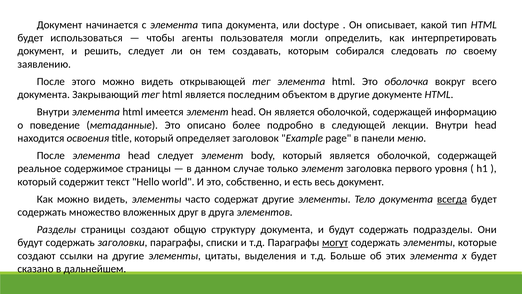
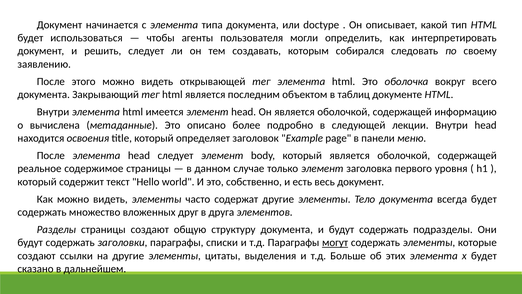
в другие: другие -> таблиц (354, 94)
поведение: поведение -> вычислена (55, 125)
всегда underline: present -> none (452, 199)
